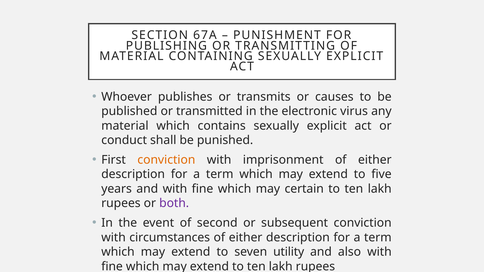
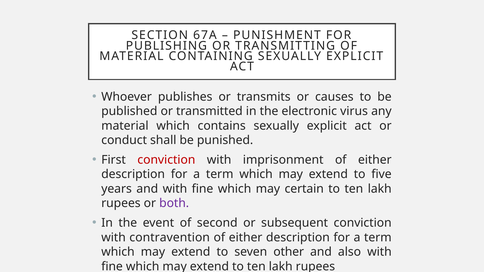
conviction colour: orange -> red (166, 160)
circumstances: circumstances -> contravention (170, 238)
utility: utility -> other (289, 252)
